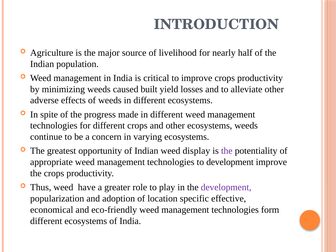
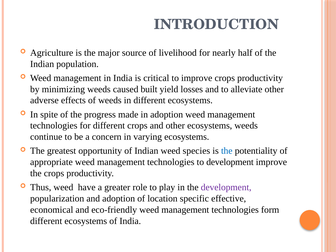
made in different: different -> adoption (167, 114)
display: display -> species (196, 151)
the colour: purple -> blue (227, 151)
